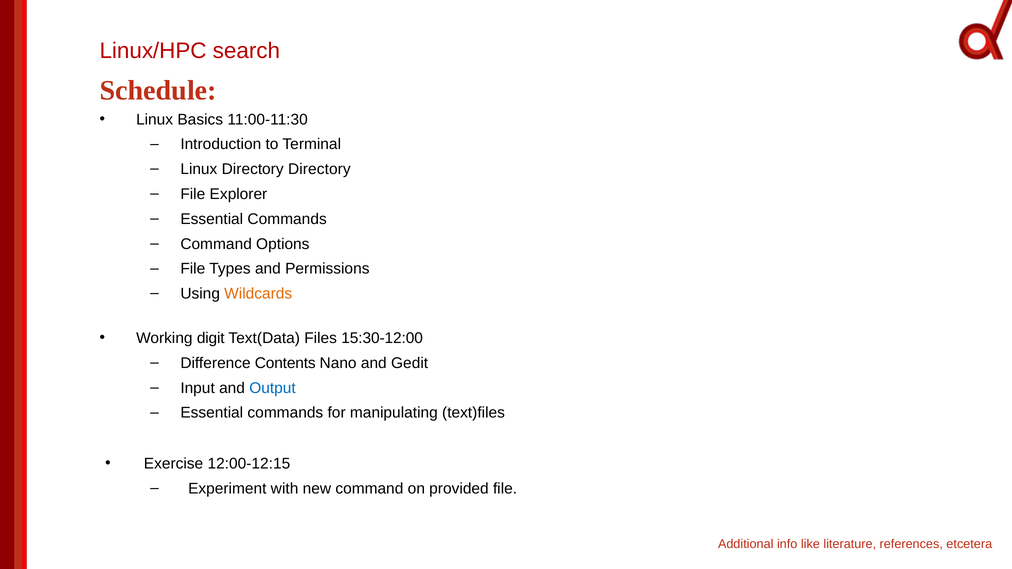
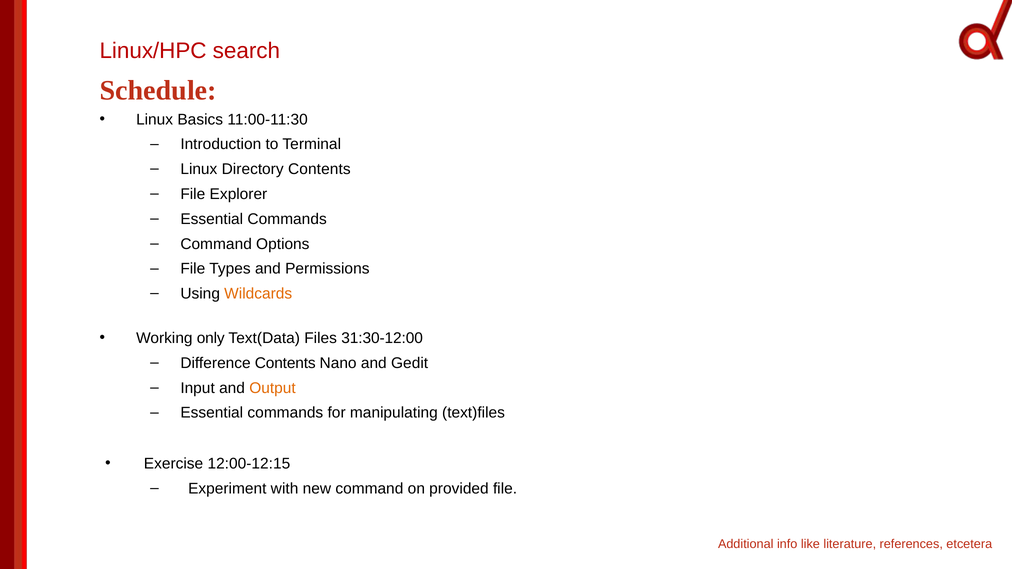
Directory Directory: Directory -> Contents (319, 169)
digit: digit -> only (211, 338)
15:30-12:00: 15:30-12:00 -> 31:30-12:00 (382, 338)
Output colour: blue -> orange (272, 388)
